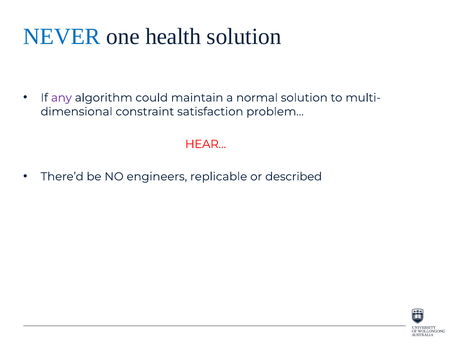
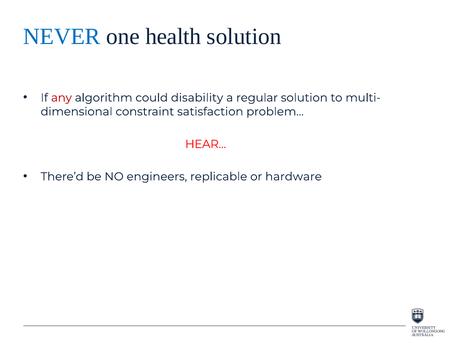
any colour: purple -> red (61, 98)
maintain: maintain -> disability (197, 98)
normal: normal -> regular (257, 98)
described: described -> hardware (294, 177)
